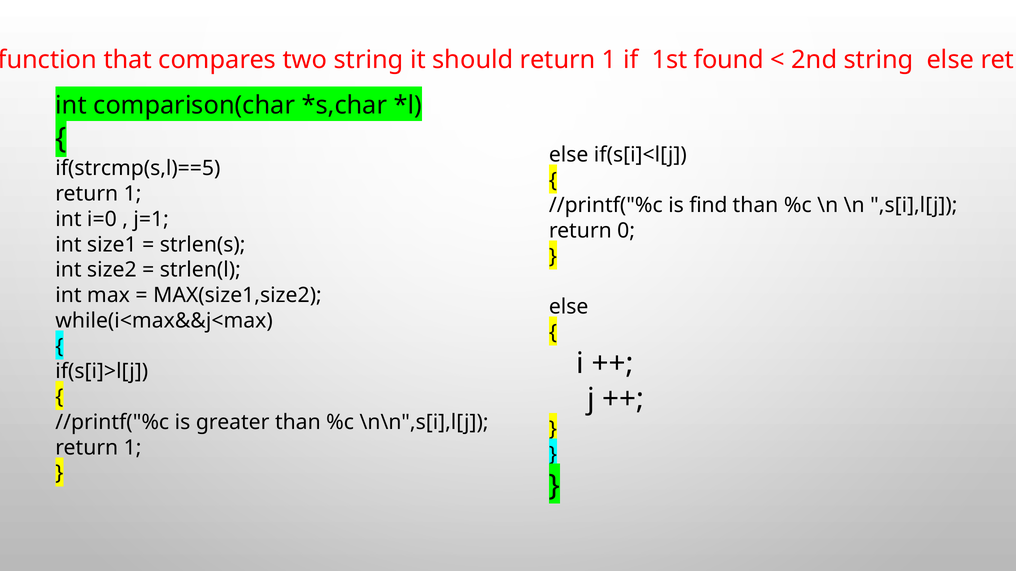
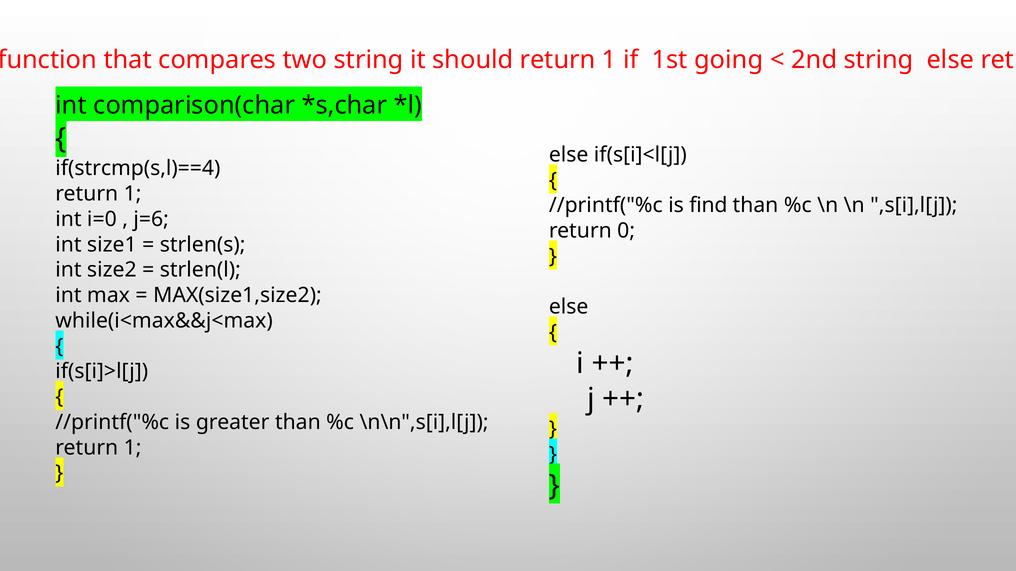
found: found -> going (729, 60)
if(strcmp(s,l)==5: if(strcmp(s,l)==5 -> if(strcmp(s,l)==4 (138, 169)
j=1: j=1 -> j=6 (151, 219)
